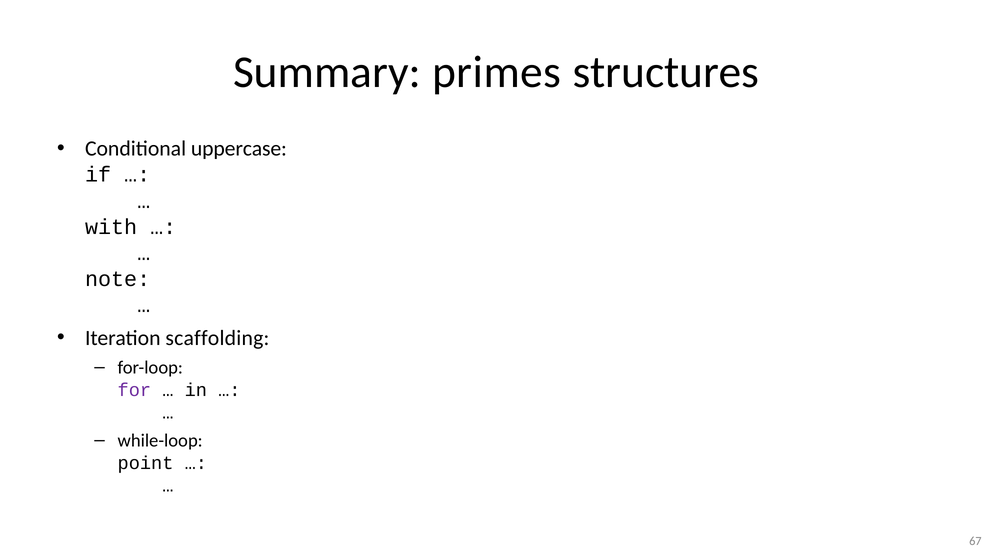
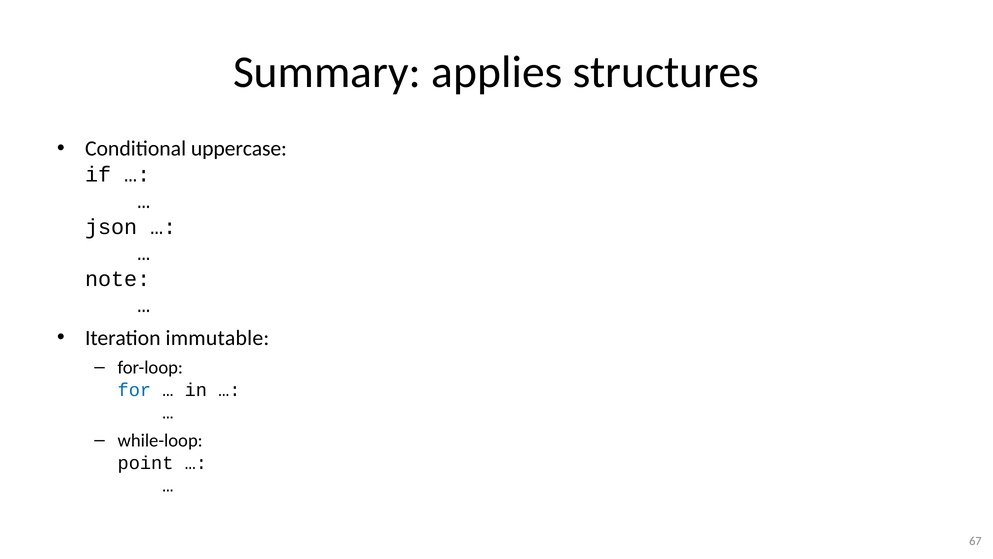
primes: primes -> applies (497, 72)
with: with -> json (111, 227)
scaffolding: scaffolding -> immutable (217, 338)
for colour: purple -> blue (134, 390)
